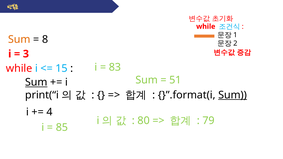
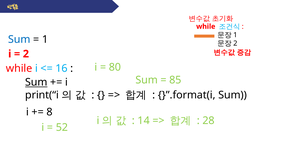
Sum colour: orange -> blue (19, 40)
8: 8 -> 1 (45, 40)
3: 3 -> 2 (26, 54)
83: 83 -> 80 (115, 67)
15: 15 -> 16 (62, 68)
51: 51 -> 85 (175, 80)
Sum underline: present -> none (233, 95)
4: 4 -> 8 (49, 112)
80: 80 -> 14 (144, 121)
79: 79 -> 28 (208, 121)
85: 85 -> 52 (62, 127)
